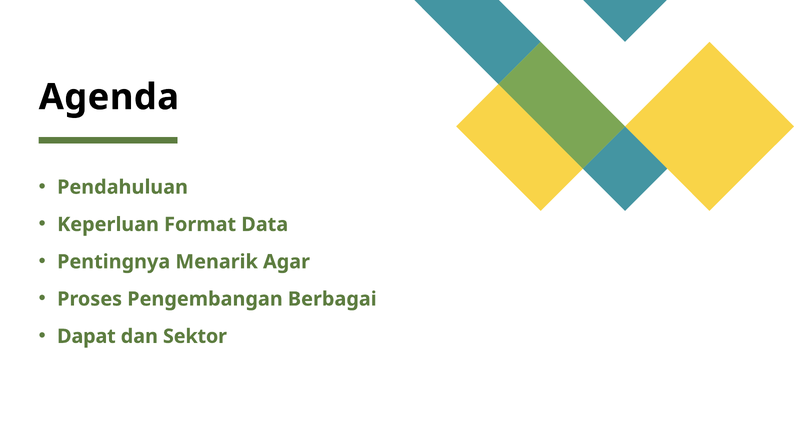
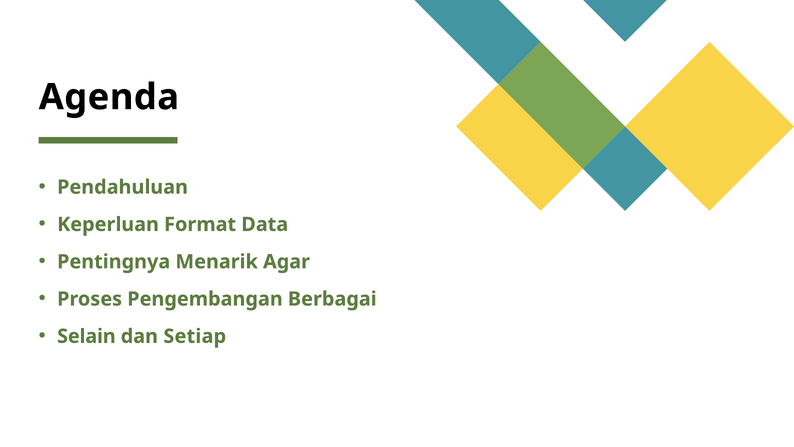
Dapat: Dapat -> Selain (86, 336)
Sektor: Sektor -> Setiap (195, 336)
